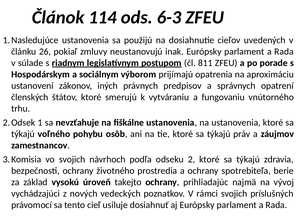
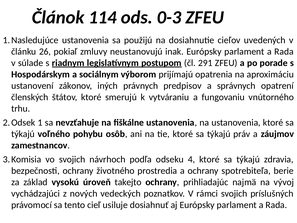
6-3: 6-3 -> 0-3 (169, 17)
811: 811 -> 291 (205, 63)
2: 2 -> 4 (191, 159)
